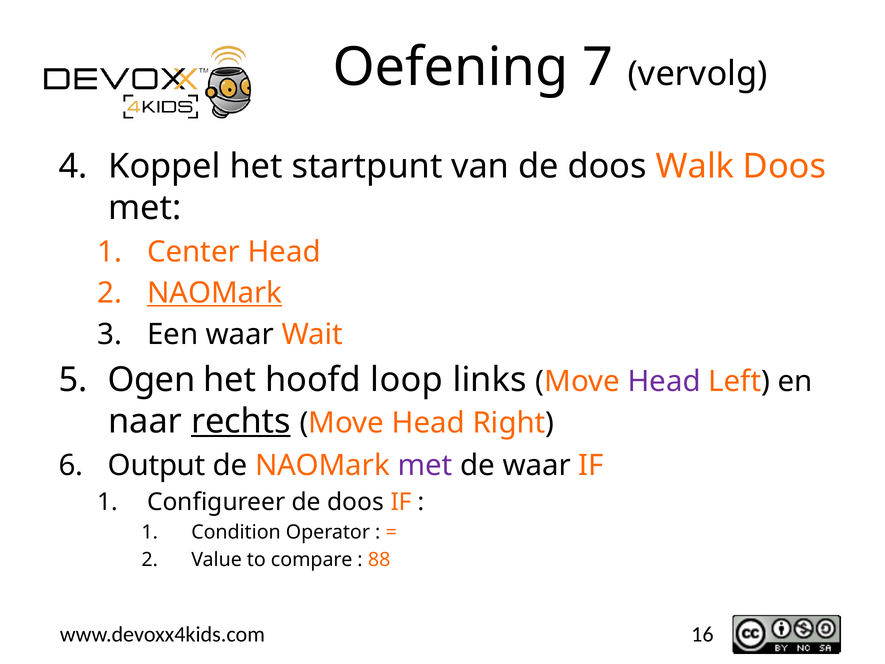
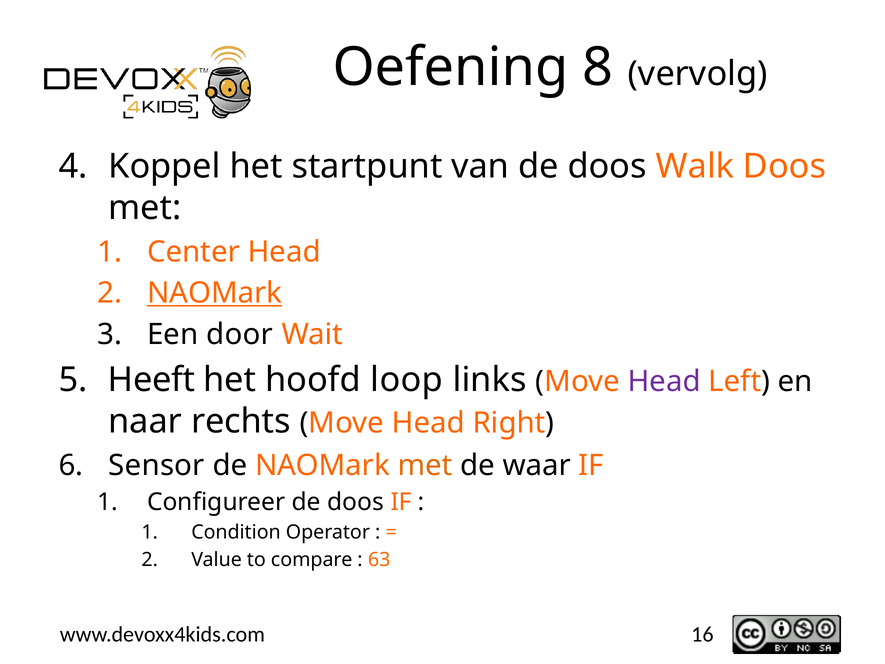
7: 7 -> 8 (598, 67)
Een waar: waar -> door (240, 334)
Ogen: Ogen -> Heeft (151, 380)
rechts underline: present -> none (241, 421)
Output: Output -> Sensor (156, 465)
met colour: purple -> orange (425, 465)
88: 88 -> 63 (379, 560)
